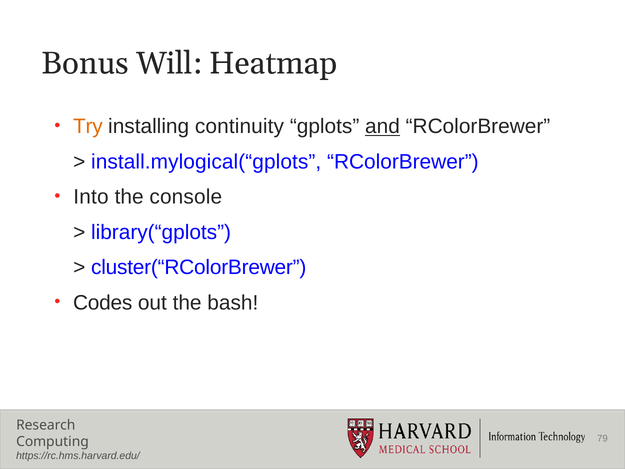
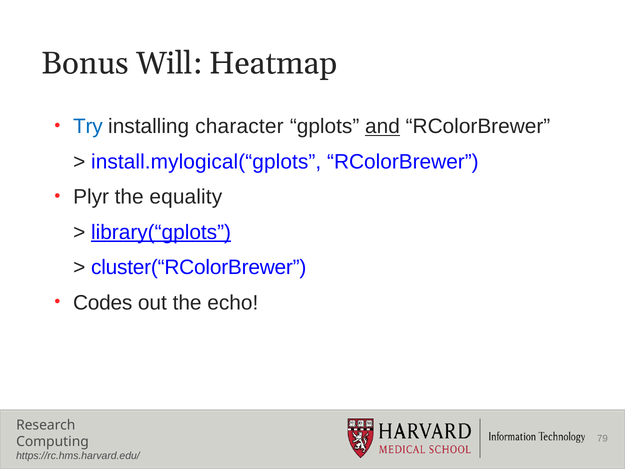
Try colour: orange -> blue (88, 126)
continuity: continuity -> character (239, 126)
Into: Into -> Plyr (91, 197)
console: console -> equality (186, 197)
library(“gplots underline: none -> present (161, 232)
bash: bash -> echo (233, 303)
